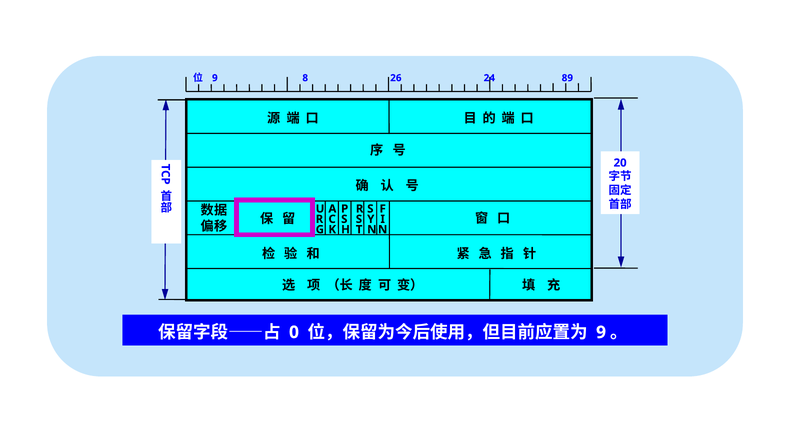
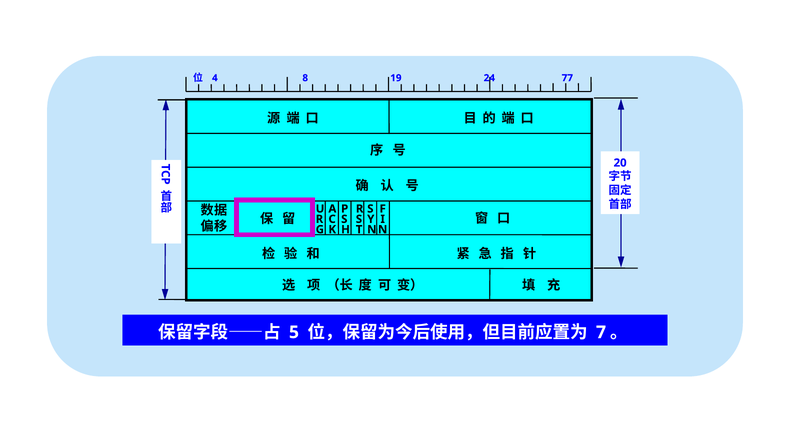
9: 9 -> 4 (215, 78)
26: 26 -> 19 (396, 78)
89: 89 -> 77 (567, 78)
0: 0 -> 5 (294, 333)
9: 9 -> 7 (601, 333)
